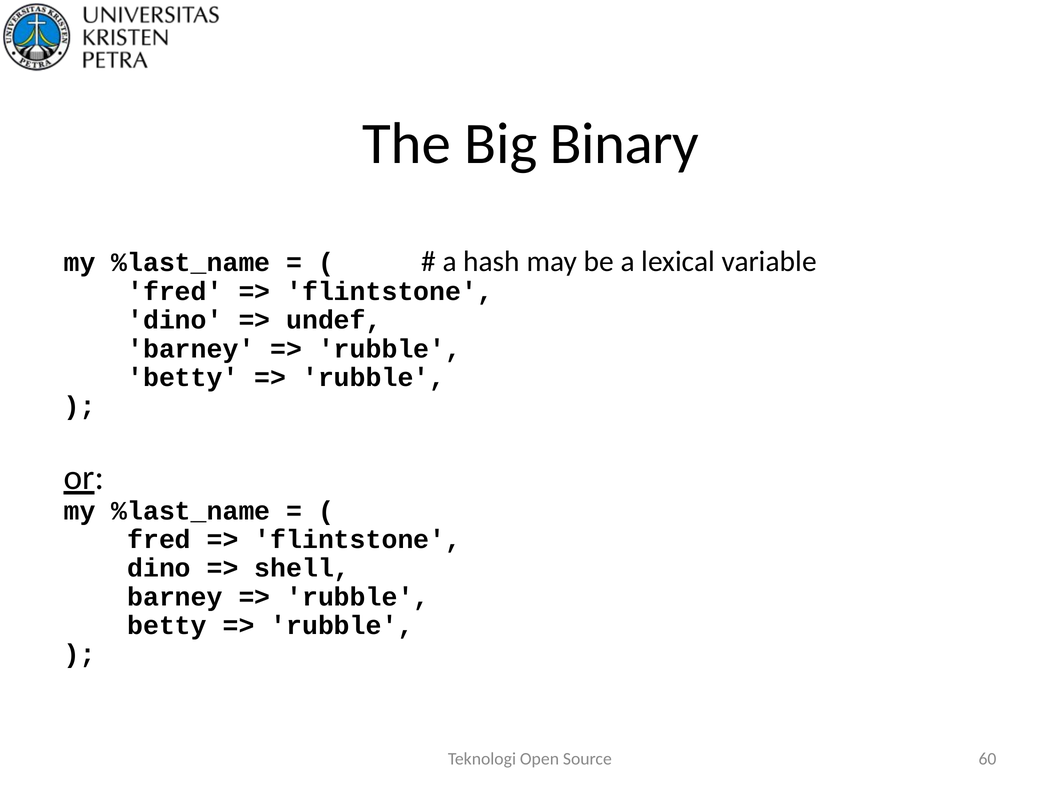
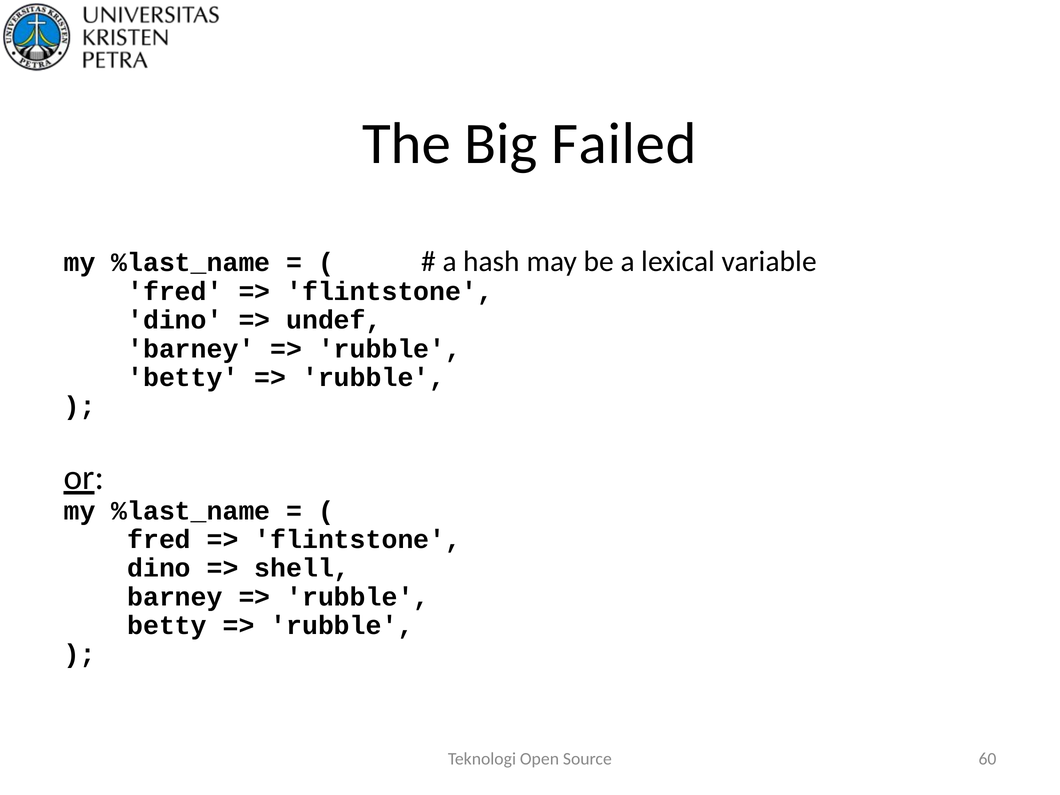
Binary: Binary -> Failed (624, 144)
